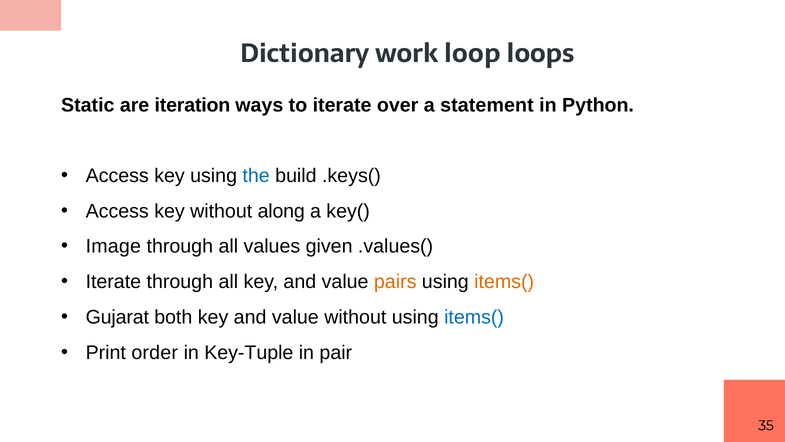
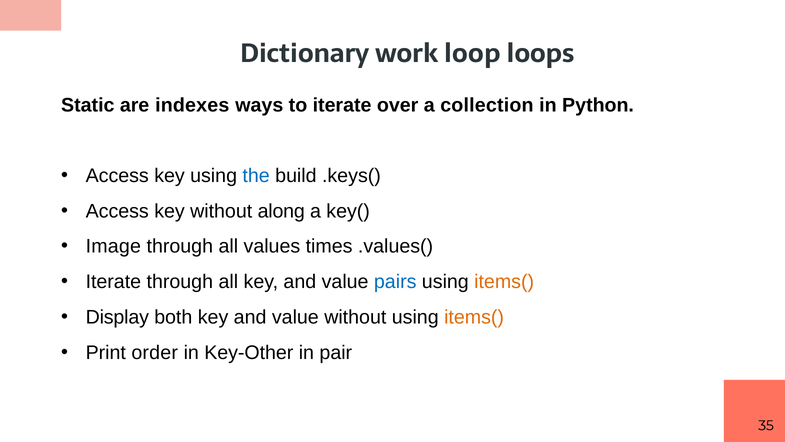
iteration: iteration -> indexes (192, 105)
statement: statement -> collection (487, 105)
given: given -> times (329, 246)
pairs colour: orange -> blue (395, 282)
Gujarat: Gujarat -> Display (117, 317)
items( colour: blue -> orange (474, 317)
Key-Tuple: Key-Tuple -> Key-Other (249, 352)
